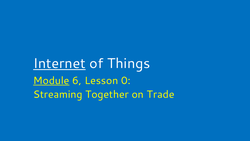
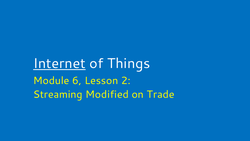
Module underline: present -> none (51, 80)
0: 0 -> 2 (126, 80)
Together: Together -> Modified (107, 94)
